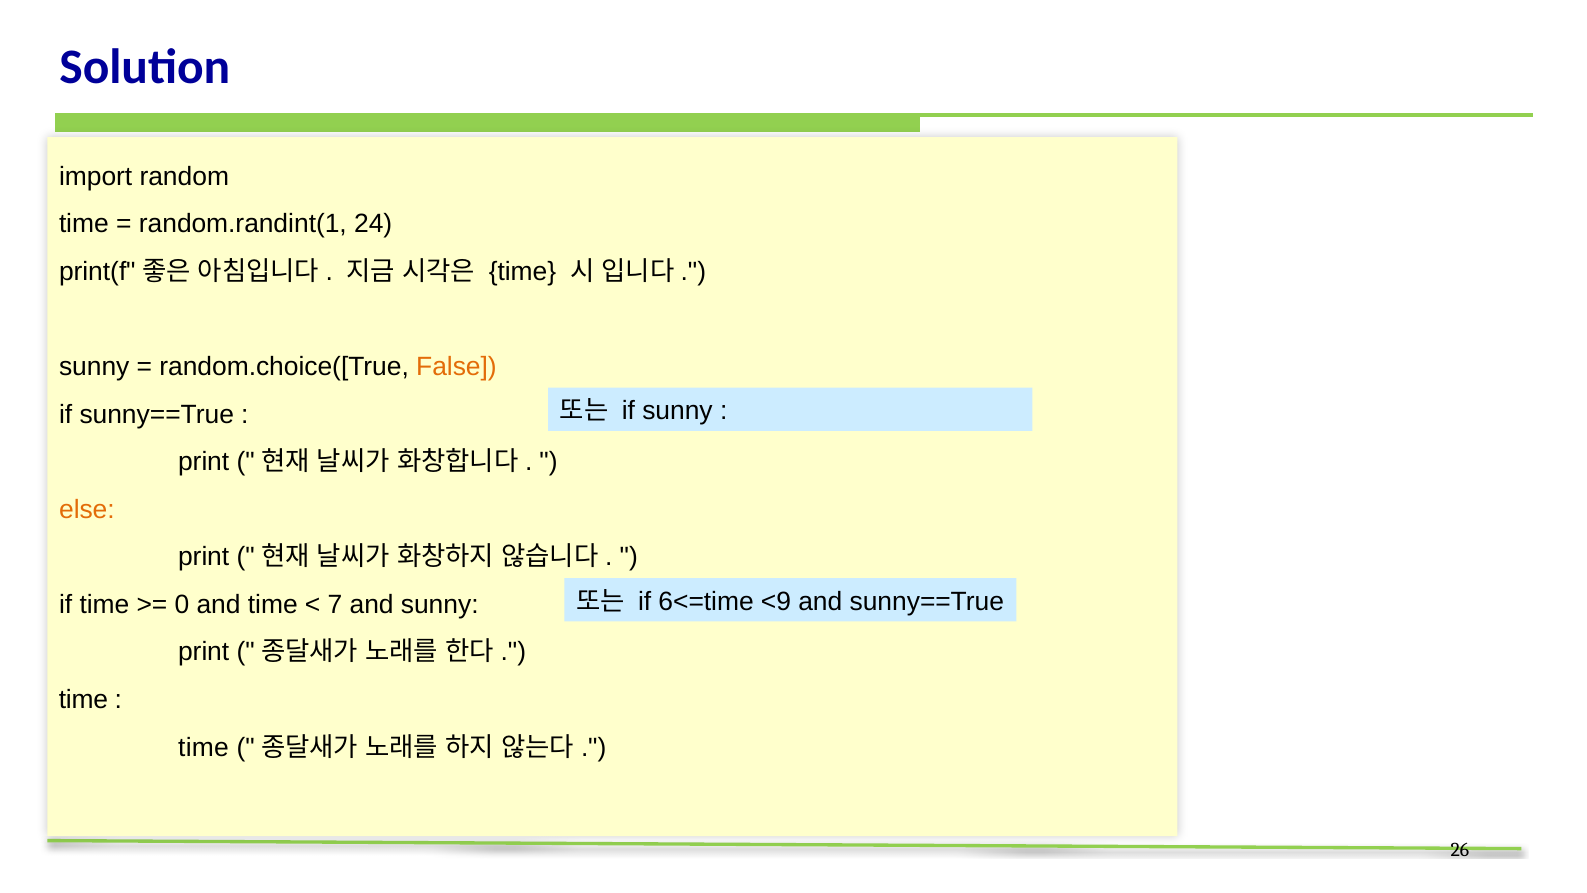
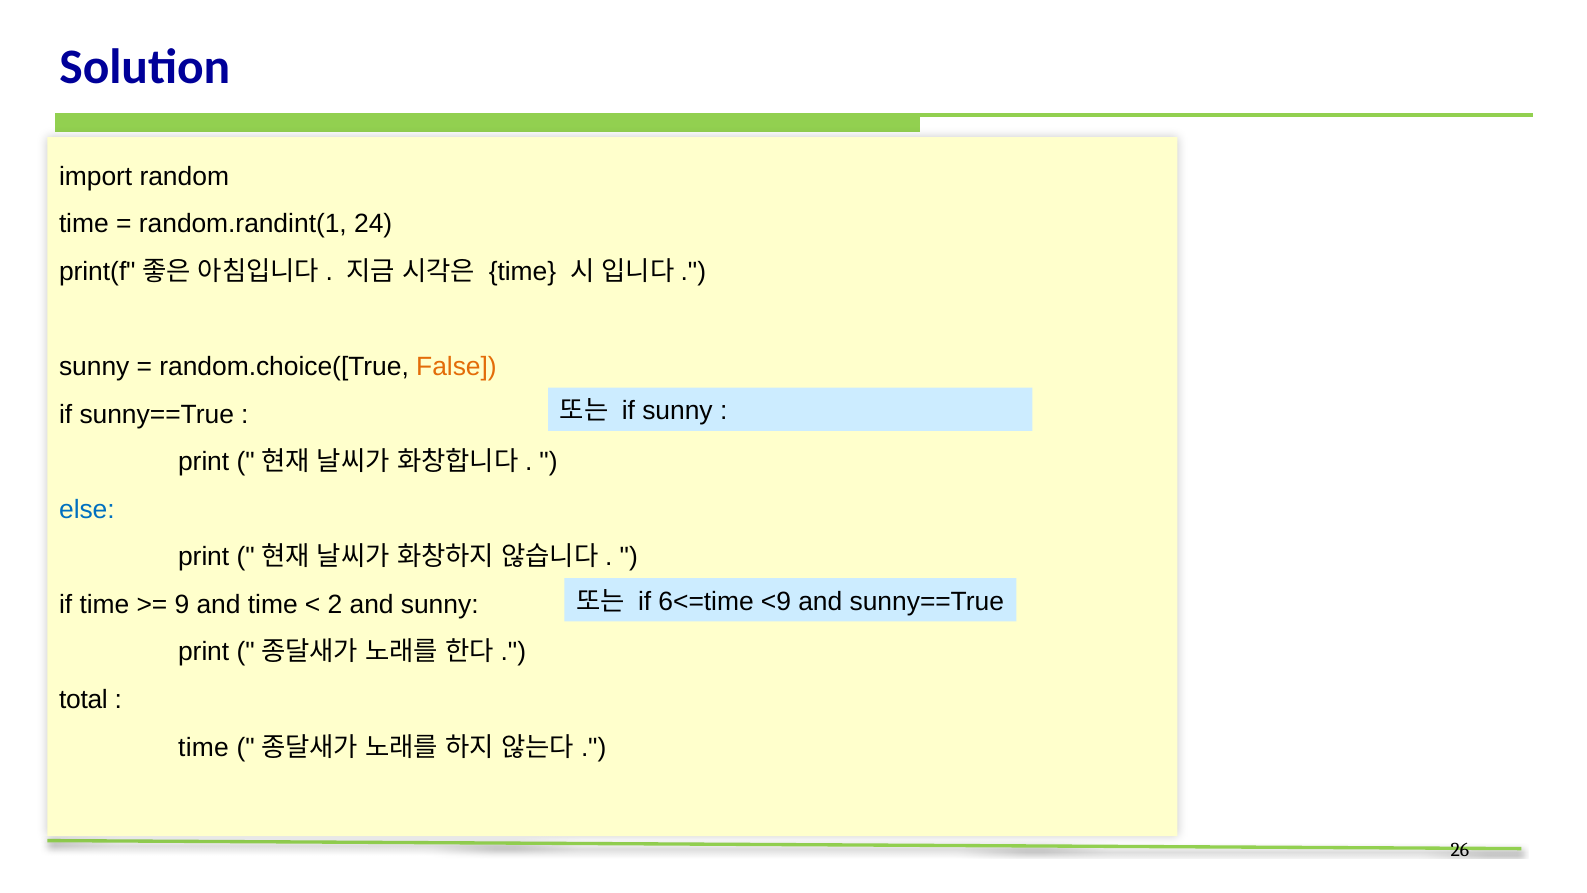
else colour: orange -> blue (87, 509)
0: 0 -> 9 (182, 604)
7: 7 -> 2 (335, 604)
time: time -> total (83, 700)
